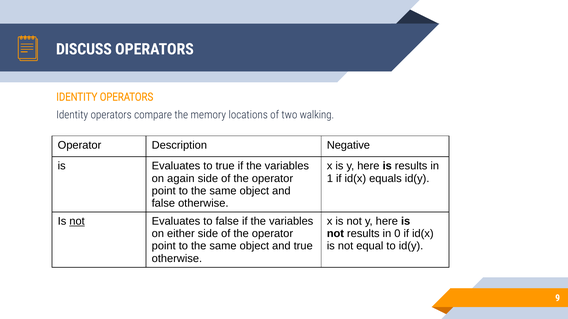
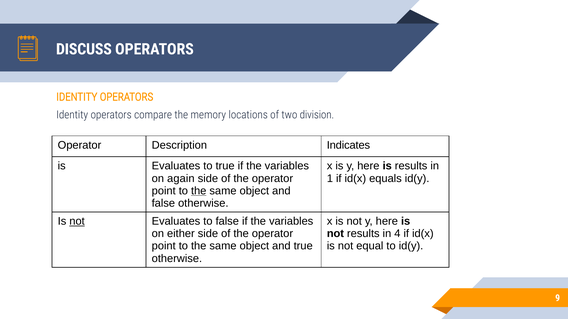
walking: walking -> division (317, 115)
Negative: Negative -> Indicates (348, 145)
the underline: none -> present (199, 191)
0: 0 -> 4 (397, 234)
